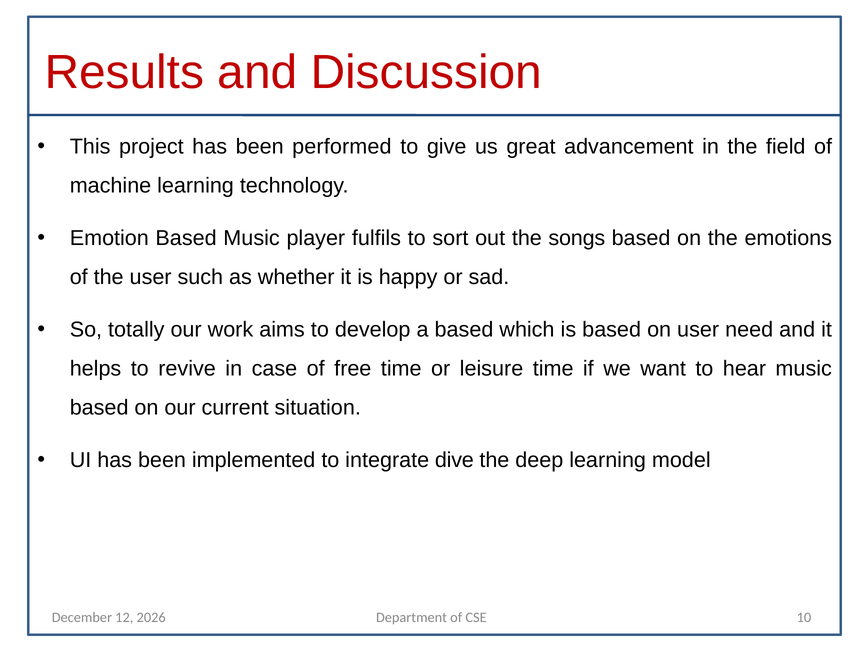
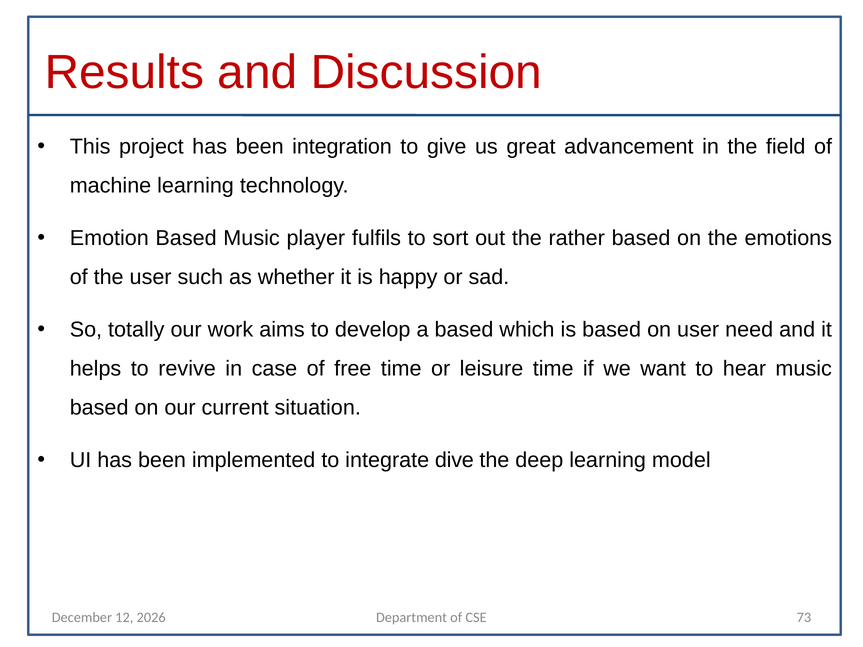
performed: performed -> integration (342, 147)
songs: songs -> rather (577, 238)
10: 10 -> 73 (804, 618)
